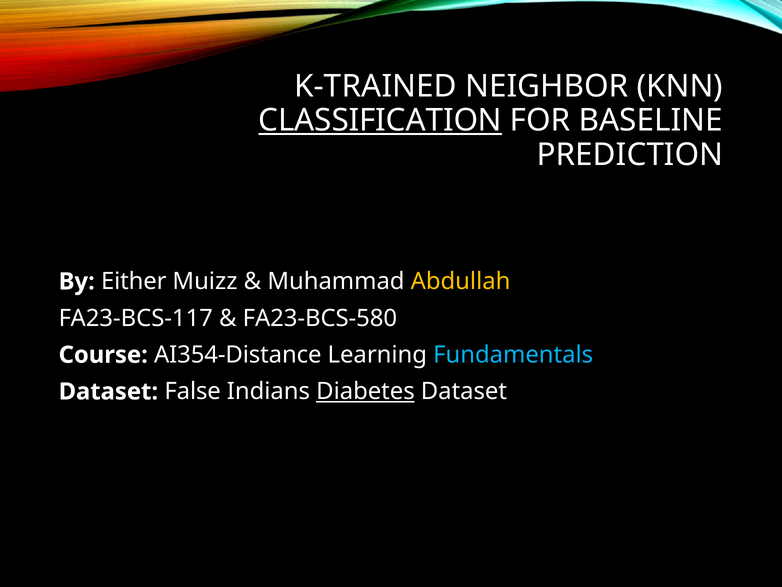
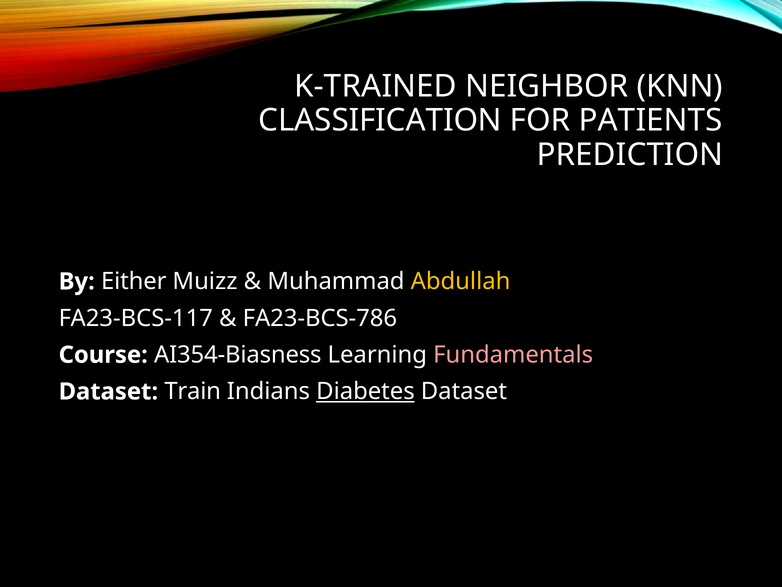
CLASSIFICATION underline: present -> none (380, 120)
BASELINE: BASELINE -> PATIENTS (651, 120)
FA23-BCS-580: FA23-BCS-580 -> FA23-BCS-786 (320, 318)
AI354-Distance: AI354-Distance -> AI354-Biasness (238, 355)
Fundamentals colour: light blue -> pink (513, 355)
False: False -> Train (193, 391)
